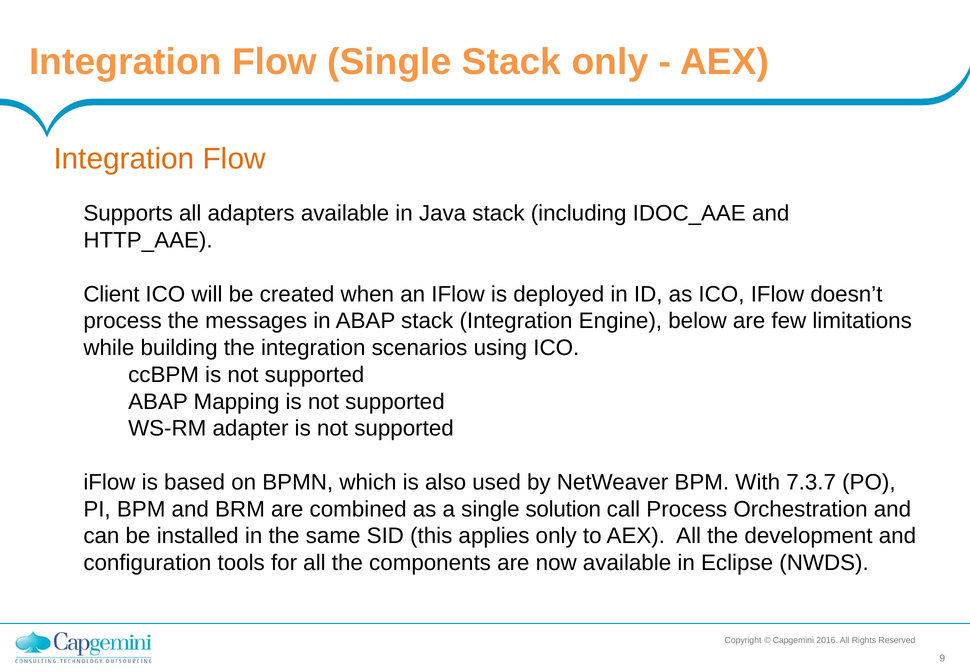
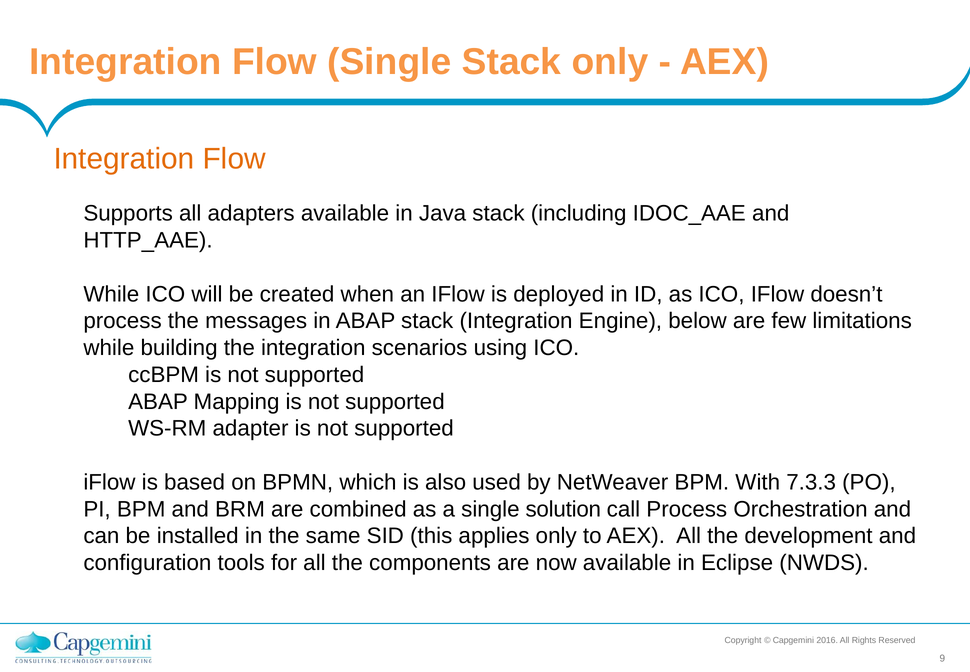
Client: Client -> While (111, 294)
7.3.7: 7.3.7 -> 7.3.3 (811, 482)
